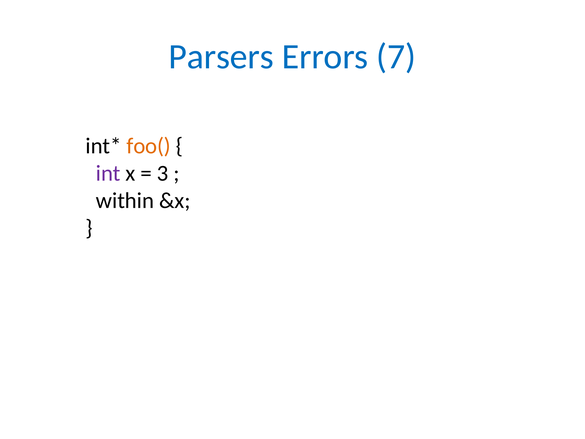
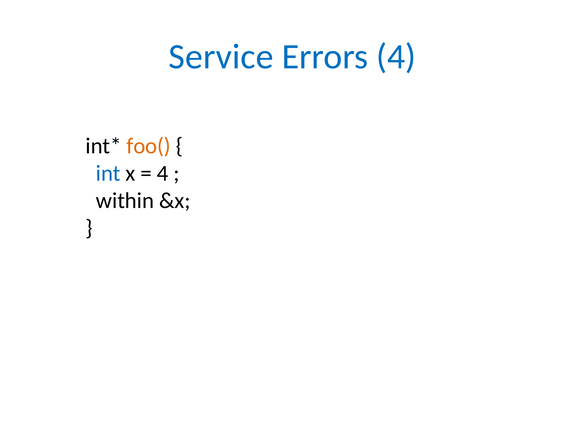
Parsers: Parsers -> Service (221, 57)
Errors 7: 7 -> 4 (396, 57)
int colour: purple -> blue (108, 173)
3: 3 -> 4 (163, 173)
